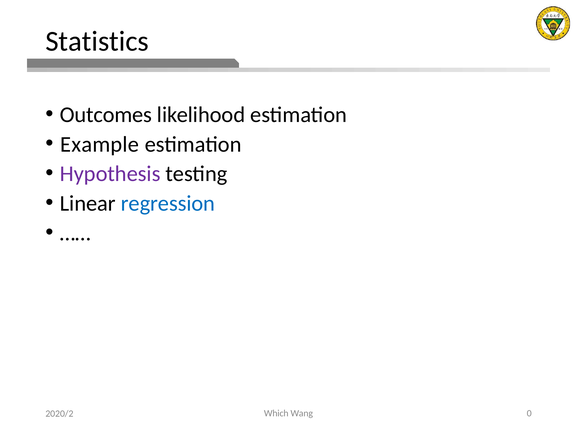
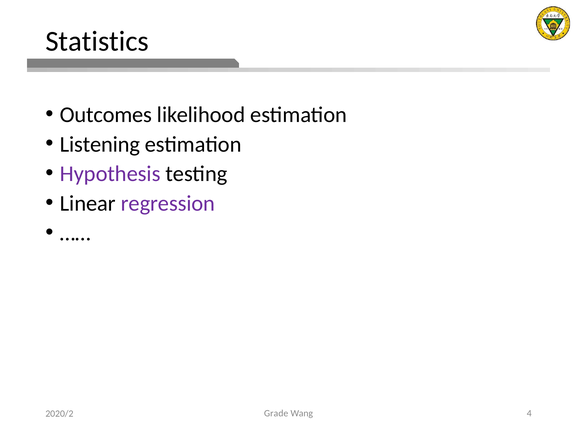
Example: Example -> Listening (100, 144)
regression colour: blue -> purple (168, 203)
Which: Which -> Grade (276, 413)
0: 0 -> 4 (529, 413)
